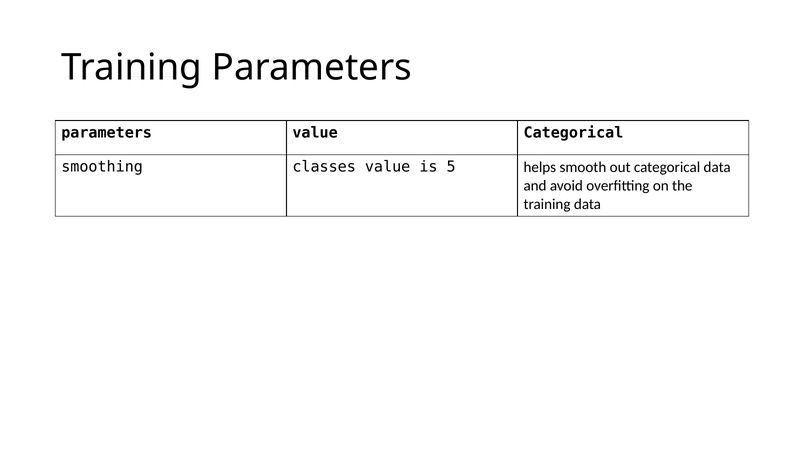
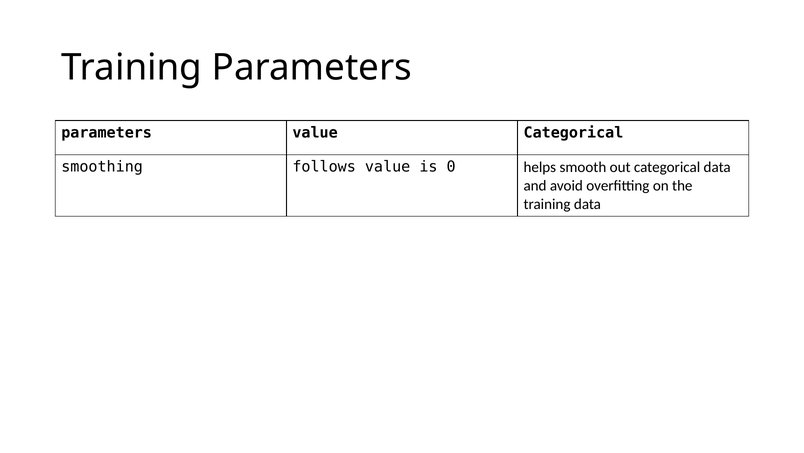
classes: classes -> follows (324, 166)
5: 5 -> 0 (451, 166)
